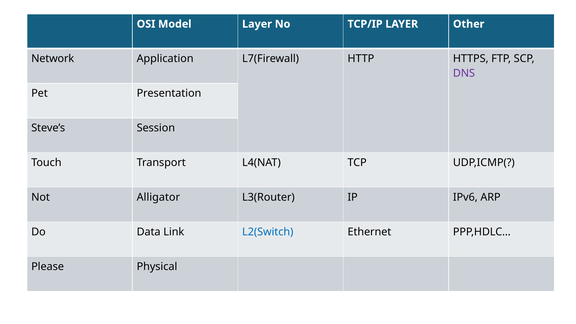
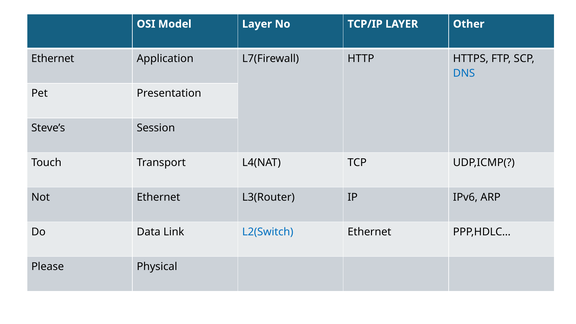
Network: Network -> Ethernet (53, 59)
DNS colour: purple -> blue (464, 73)
Not Alligator: Alligator -> Ethernet (158, 197)
